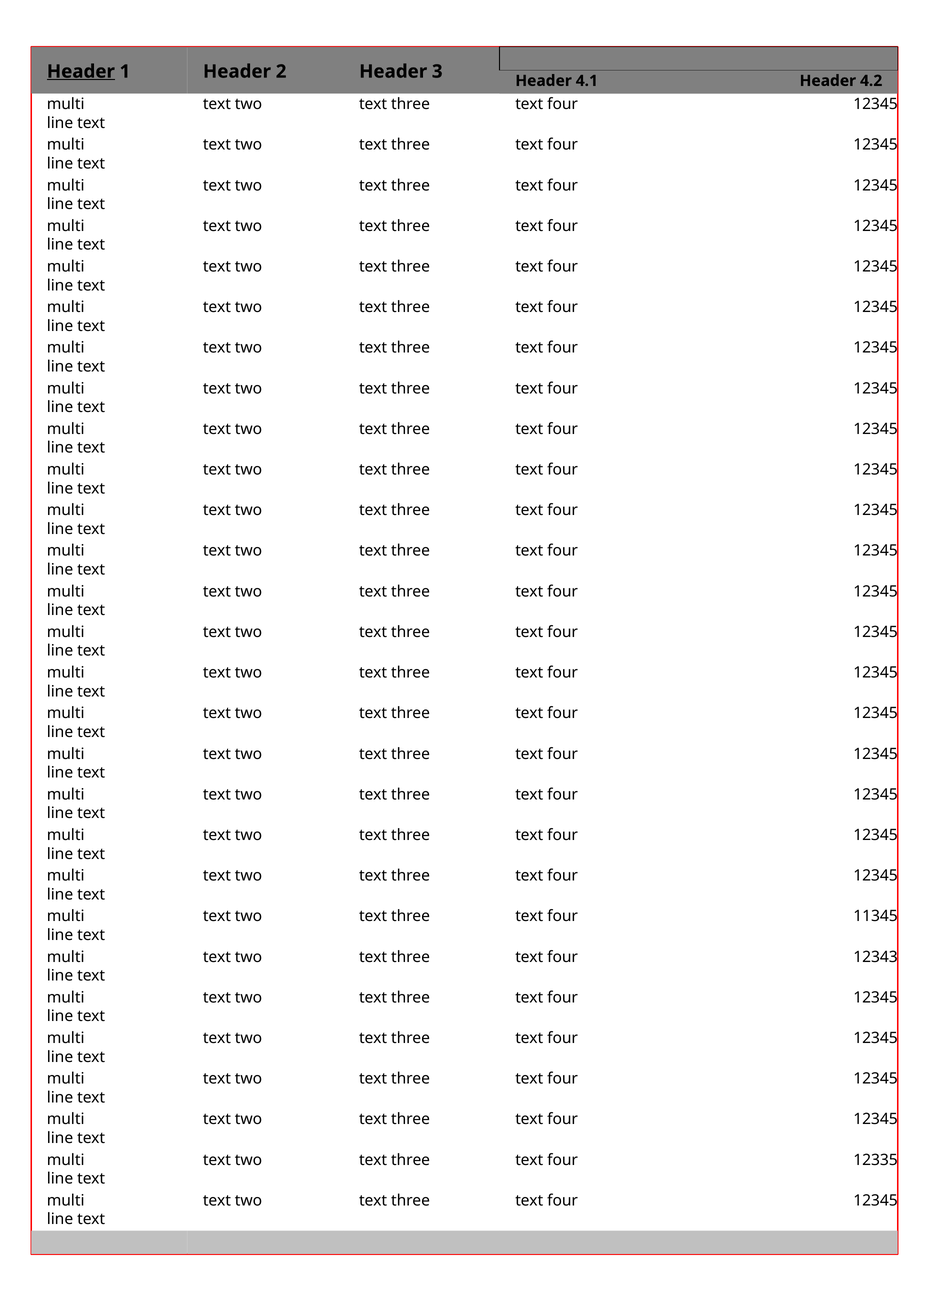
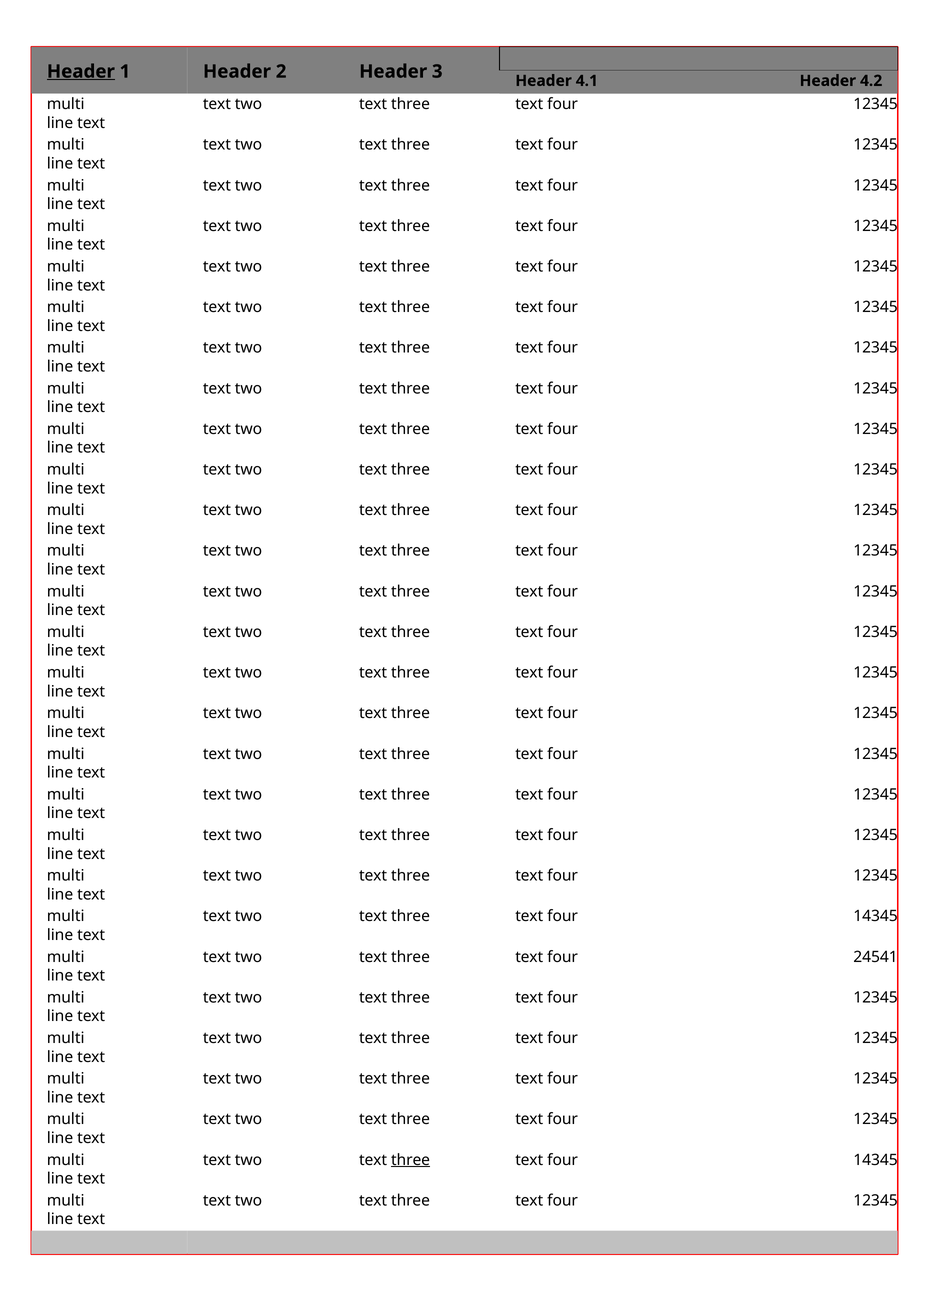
11345: 11345 -> 14345 (876, 916)
12343: 12343 -> 24541 (876, 957)
three underline: none -> present (411, 1160)
12335: 12335 -> 14345 (876, 1160)
